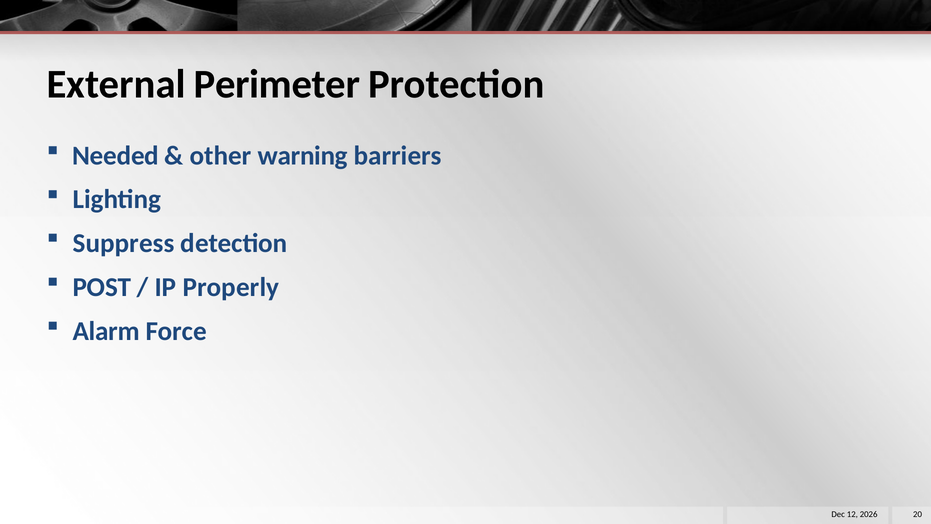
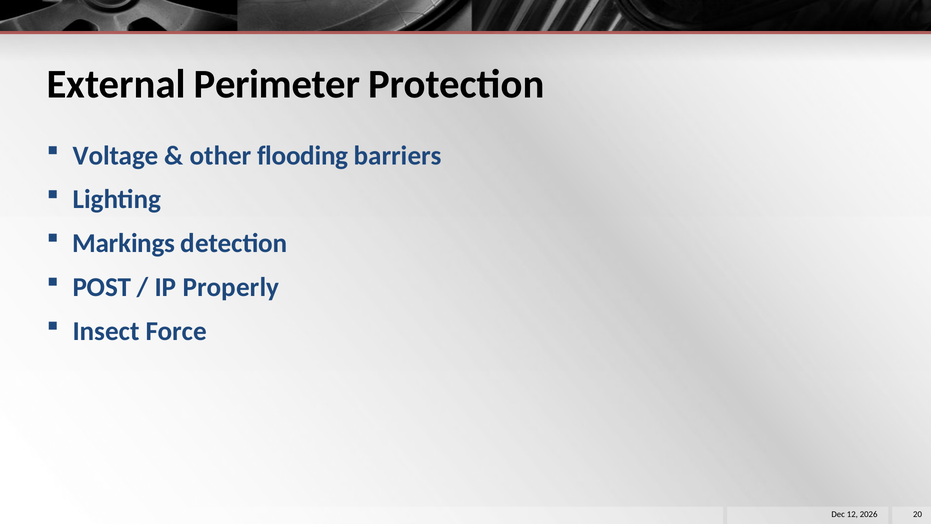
Needed: Needed -> Voltage (116, 156)
warning: warning -> flooding (303, 156)
Suppress: Suppress -> Markings (124, 243)
Alarm: Alarm -> Insect (106, 331)
